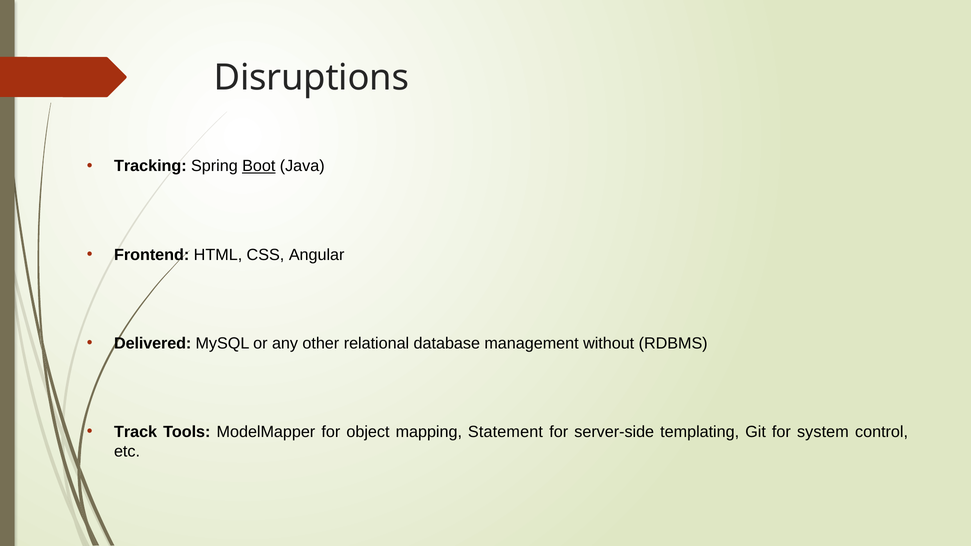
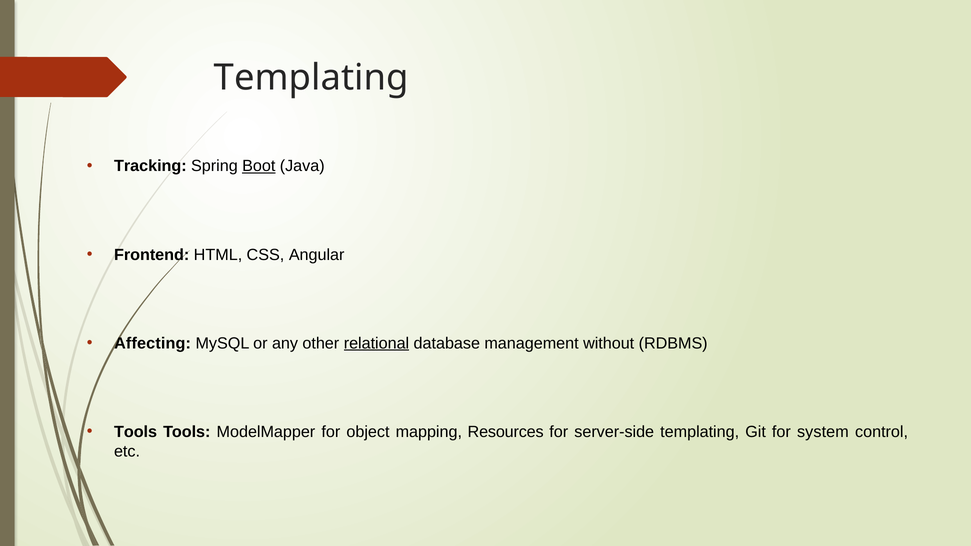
Disruptions: Disruptions -> Templating (311, 78)
Delivered: Delivered -> Affecting (153, 343)
relational underline: none -> present (376, 343)
Track: Track -> Tools (136, 432)
Statement: Statement -> Resources (506, 432)
